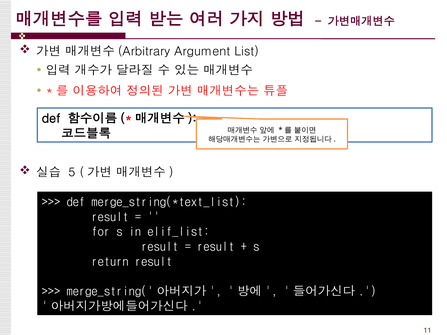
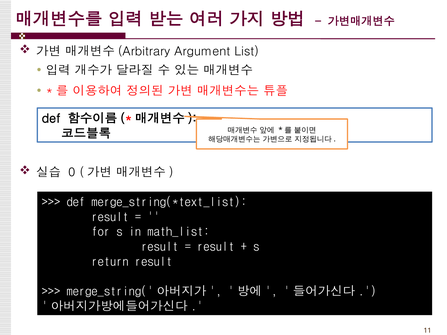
5: 5 -> 0 (72, 173)
elif_list: elif_list -> math_list (178, 232)
